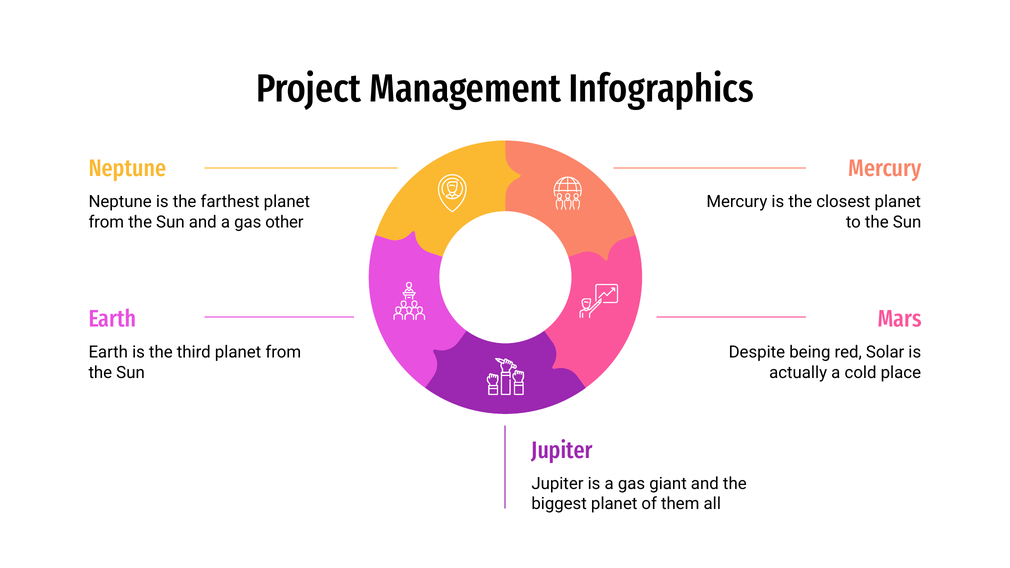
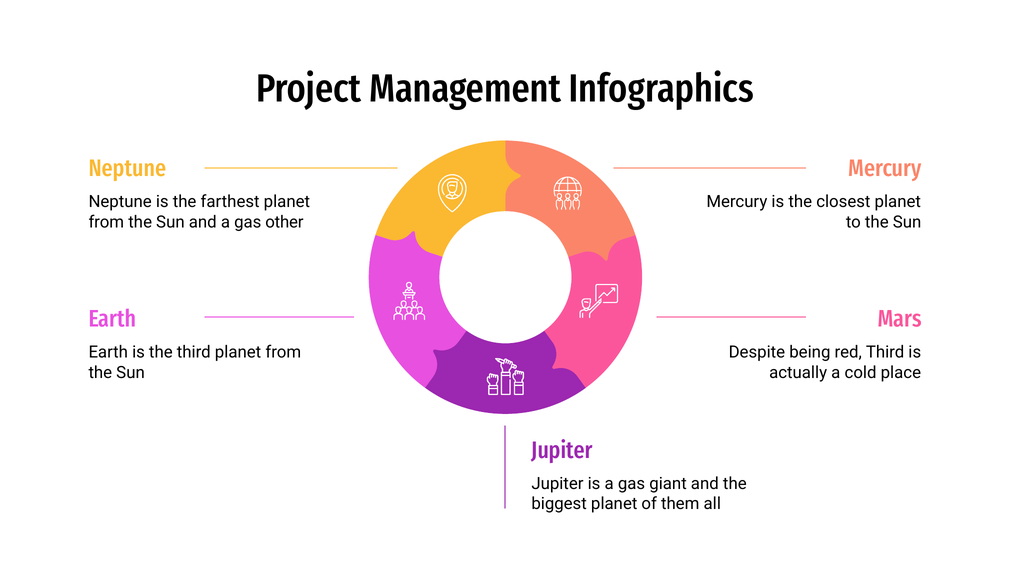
red Solar: Solar -> Third (885, 352)
